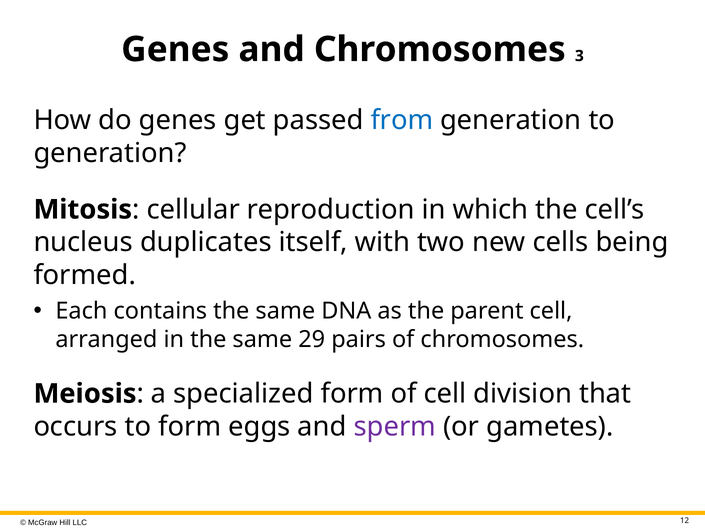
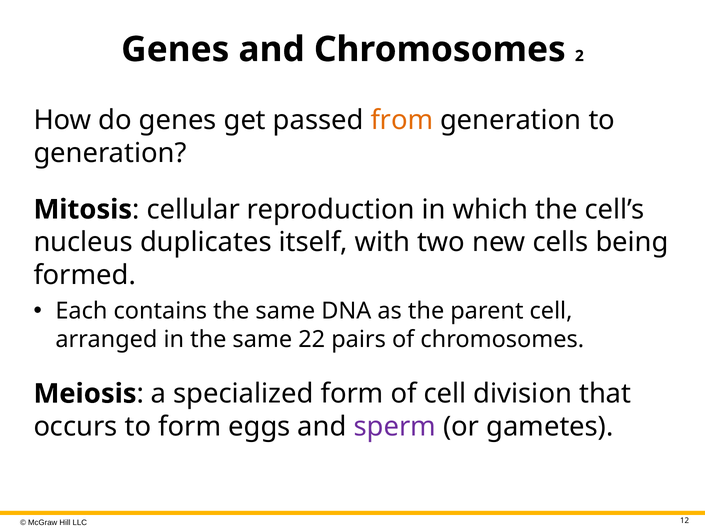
3: 3 -> 2 (579, 56)
from colour: blue -> orange (402, 120)
29: 29 -> 22 (312, 339)
